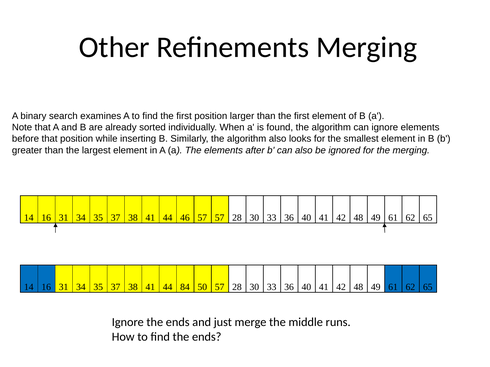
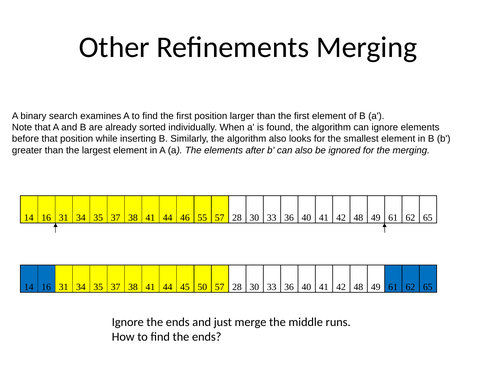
46 57: 57 -> 55 (202, 218)
84: 84 -> 45 (185, 288)
